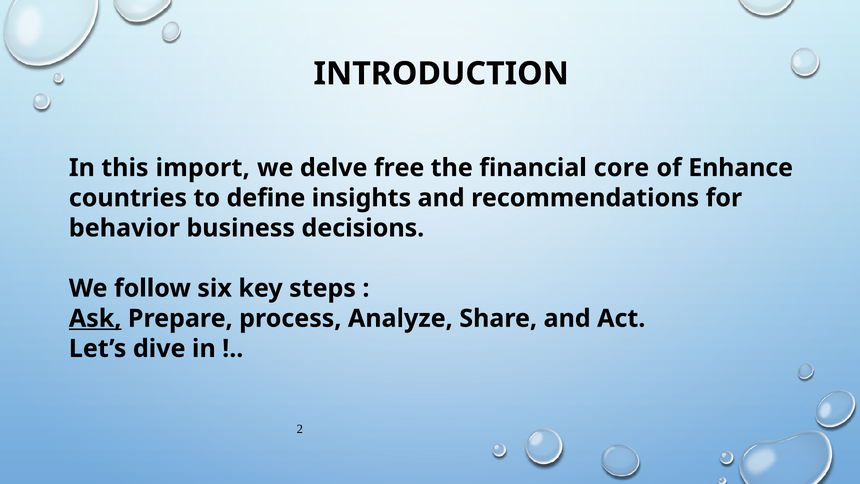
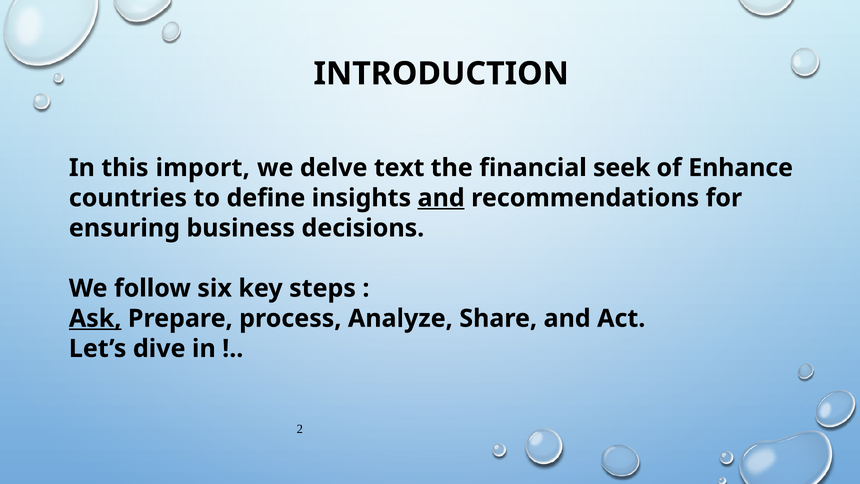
free: free -> text (399, 168)
core: core -> seek (622, 168)
and underline: none -> present (441, 198)
behavior: behavior -> ensuring (124, 228)
